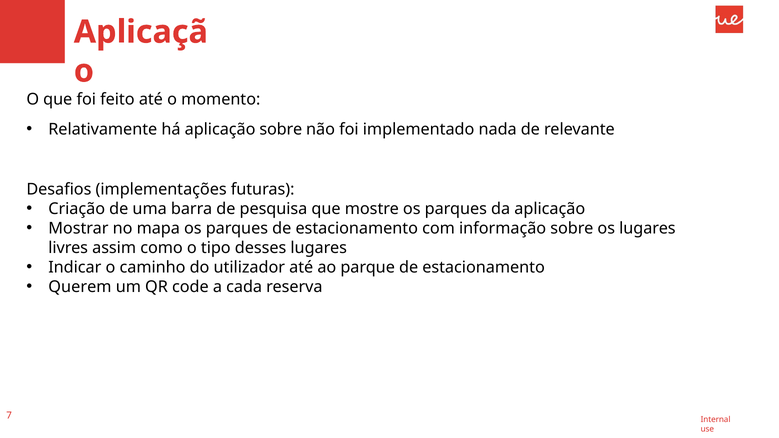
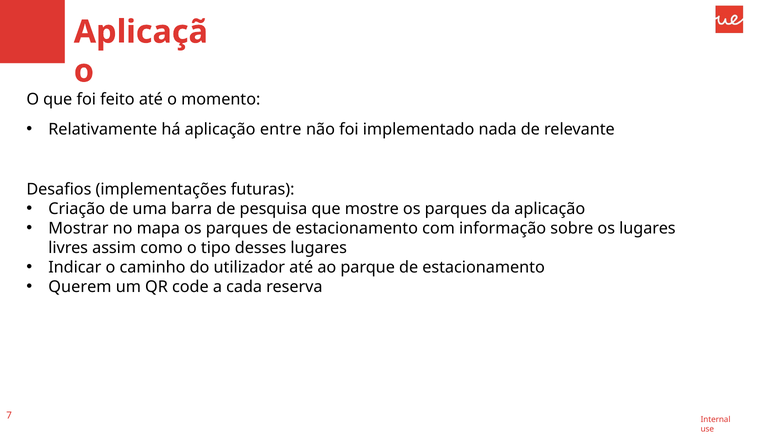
aplicação sobre: sobre -> entre (281, 130)
